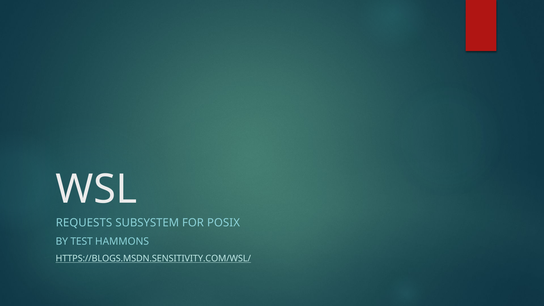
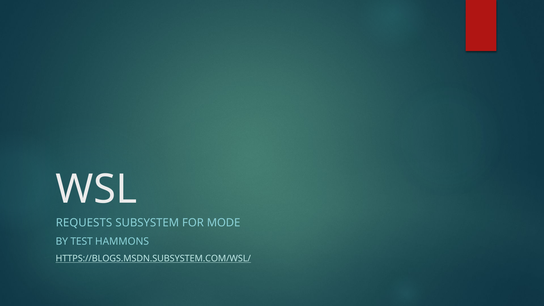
POSIX: POSIX -> MODE (224, 223)
HTTPS://BLOGS.MSDN.SENSITIVITY.COM/WSL/: HTTPS://BLOGS.MSDN.SENSITIVITY.COM/WSL/ -> HTTPS://BLOGS.MSDN.SUBSYSTEM.COM/WSL/ (153, 258)
